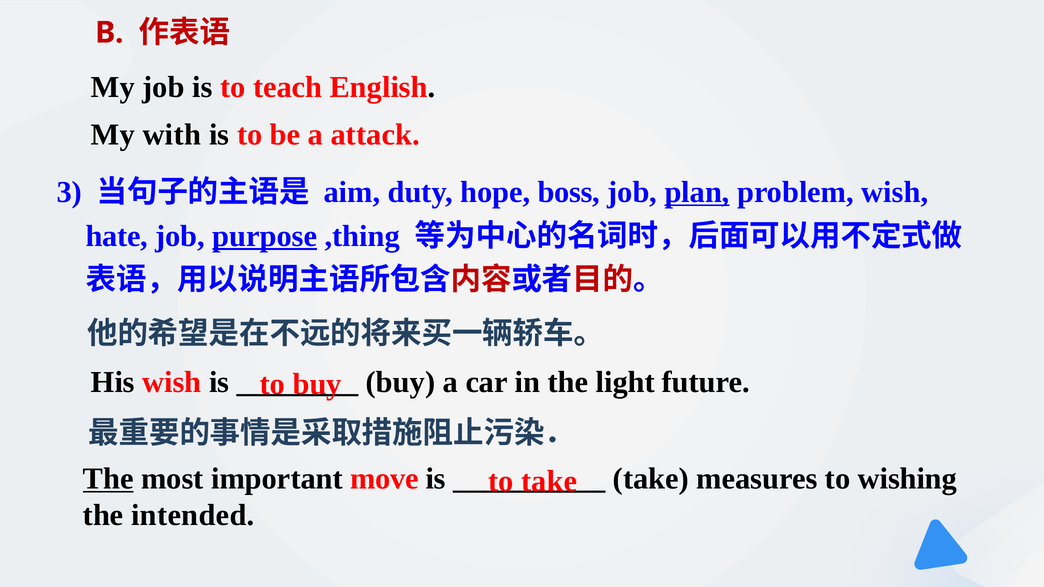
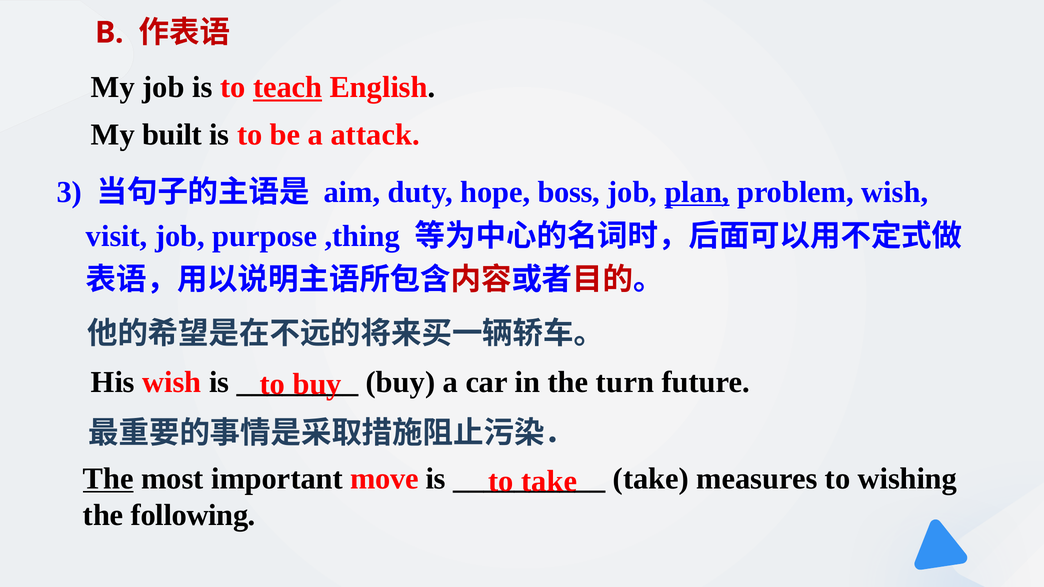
teach underline: none -> present (288, 87)
with: with -> built (172, 135)
hate: hate -> visit (117, 236)
purpose underline: present -> none (265, 236)
light: light -> turn (625, 383)
intended: intended -> following (193, 515)
